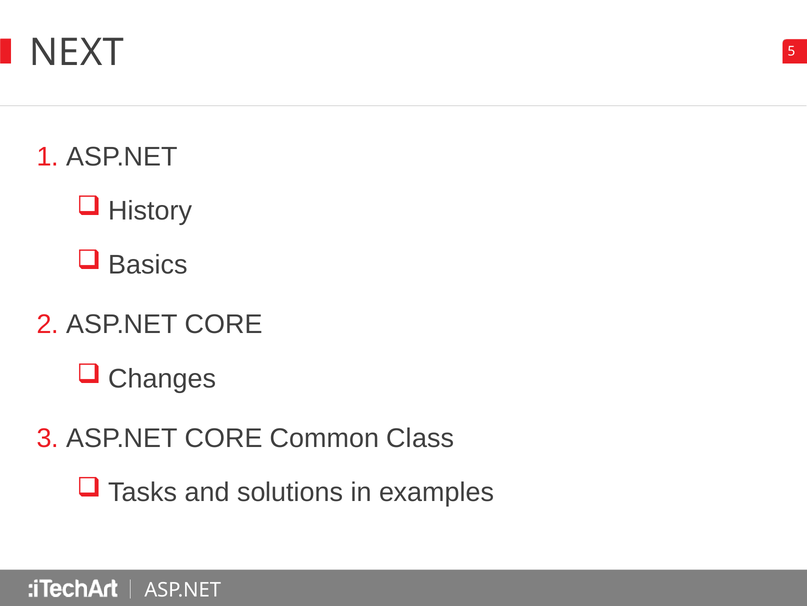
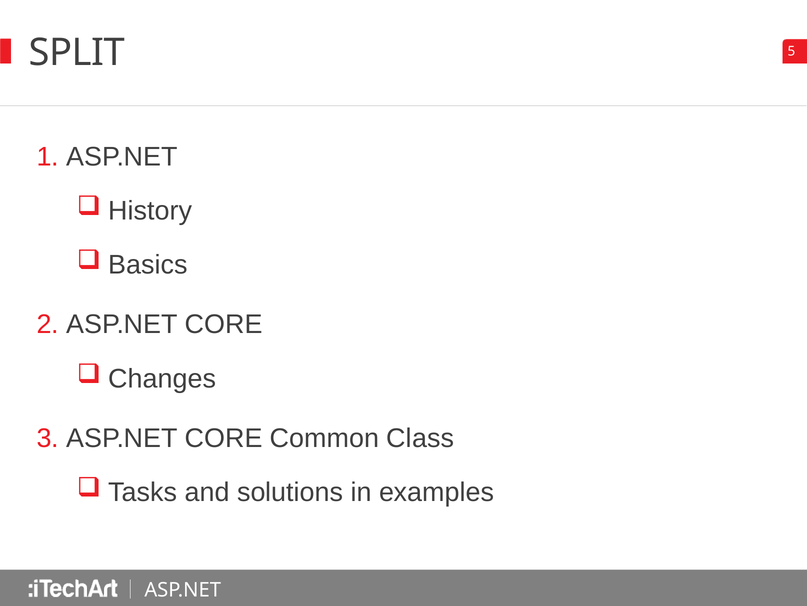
NEXT: NEXT -> SPLIT (77, 53)
